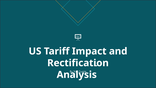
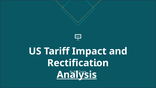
Analysis underline: none -> present (77, 74)
